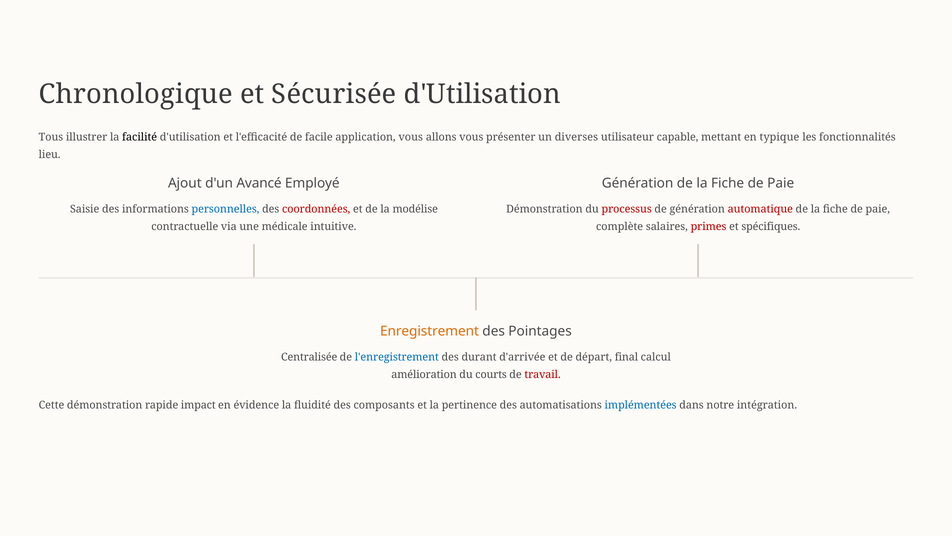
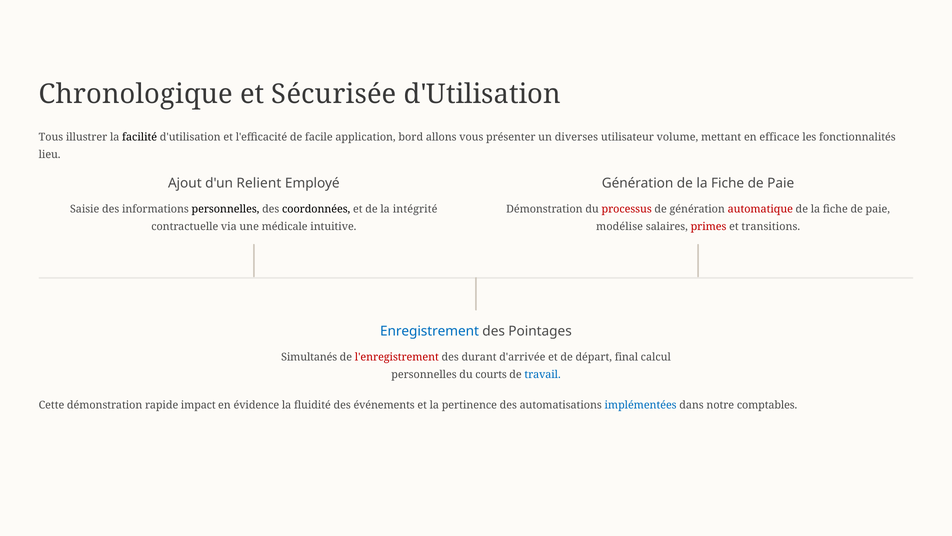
application vous: vous -> bord (411, 137)
capable: capable -> volume (677, 137)
typique: typique -> efficace (779, 137)
Avancé: Avancé -> Relient (259, 183)
personnelles colour: blue -> black (226, 209)
coordonnées colour: red -> black (316, 209)
modélise: modélise -> intégrité (415, 209)
complète: complète -> modélise (620, 226)
spécifiques: spécifiques -> transitions (771, 226)
Enregistrement colour: orange -> blue (429, 331)
Centralisée: Centralisée -> Simultanés (309, 357)
l'enregistrement colour: blue -> red (397, 357)
amélioration: amélioration -> personnelles (424, 374)
travail colour: red -> blue (543, 374)
composants: composants -> événements (384, 405)
intégration: intégration -> comptables (767, 405)
